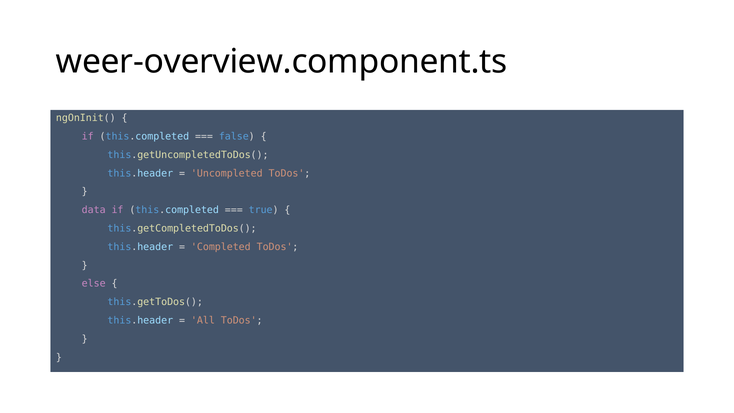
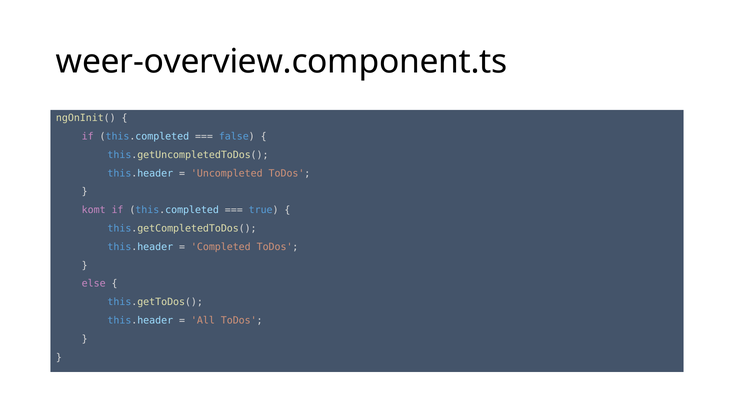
data: data -> komt (94, 210)
